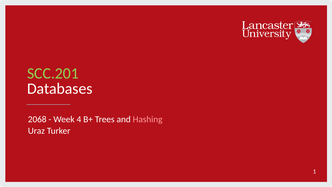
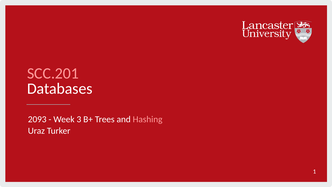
SCC.201 colour: light green -> pink (53, 73)
2068: 2068 -> 2093 (37, 119)
4: 4 -> 3 (79, 119)
